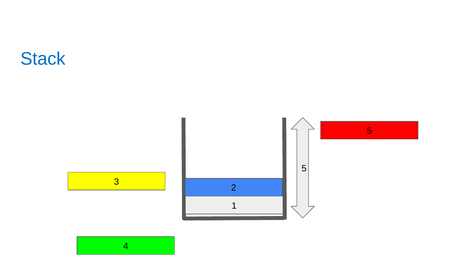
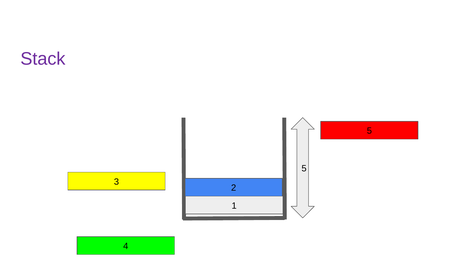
Stack colour: blue -> purple (43, 59)
